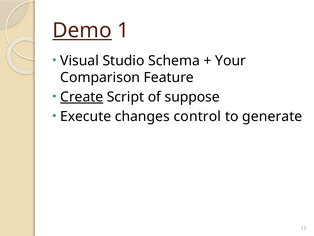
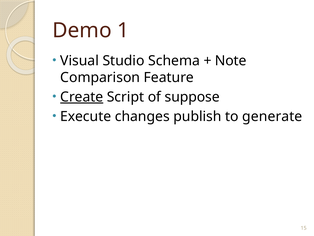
Demo underline: present -> none (82, 31)
Your: Your -> Note (231, 61)
control: control -> publish (197, 116)
